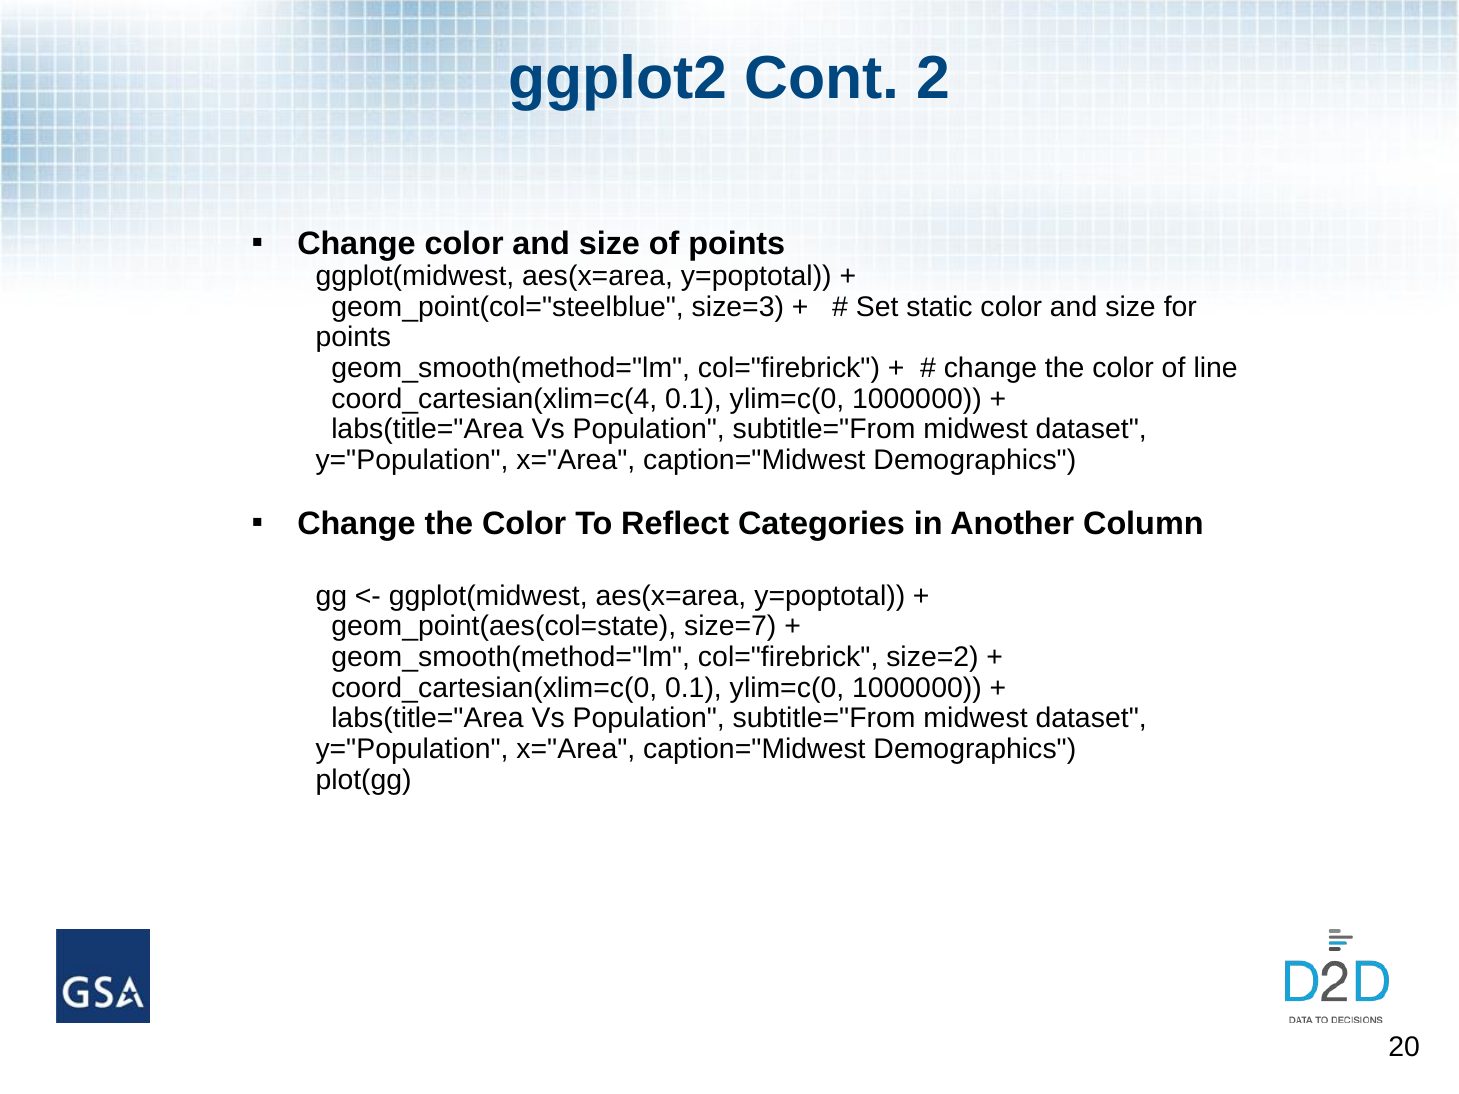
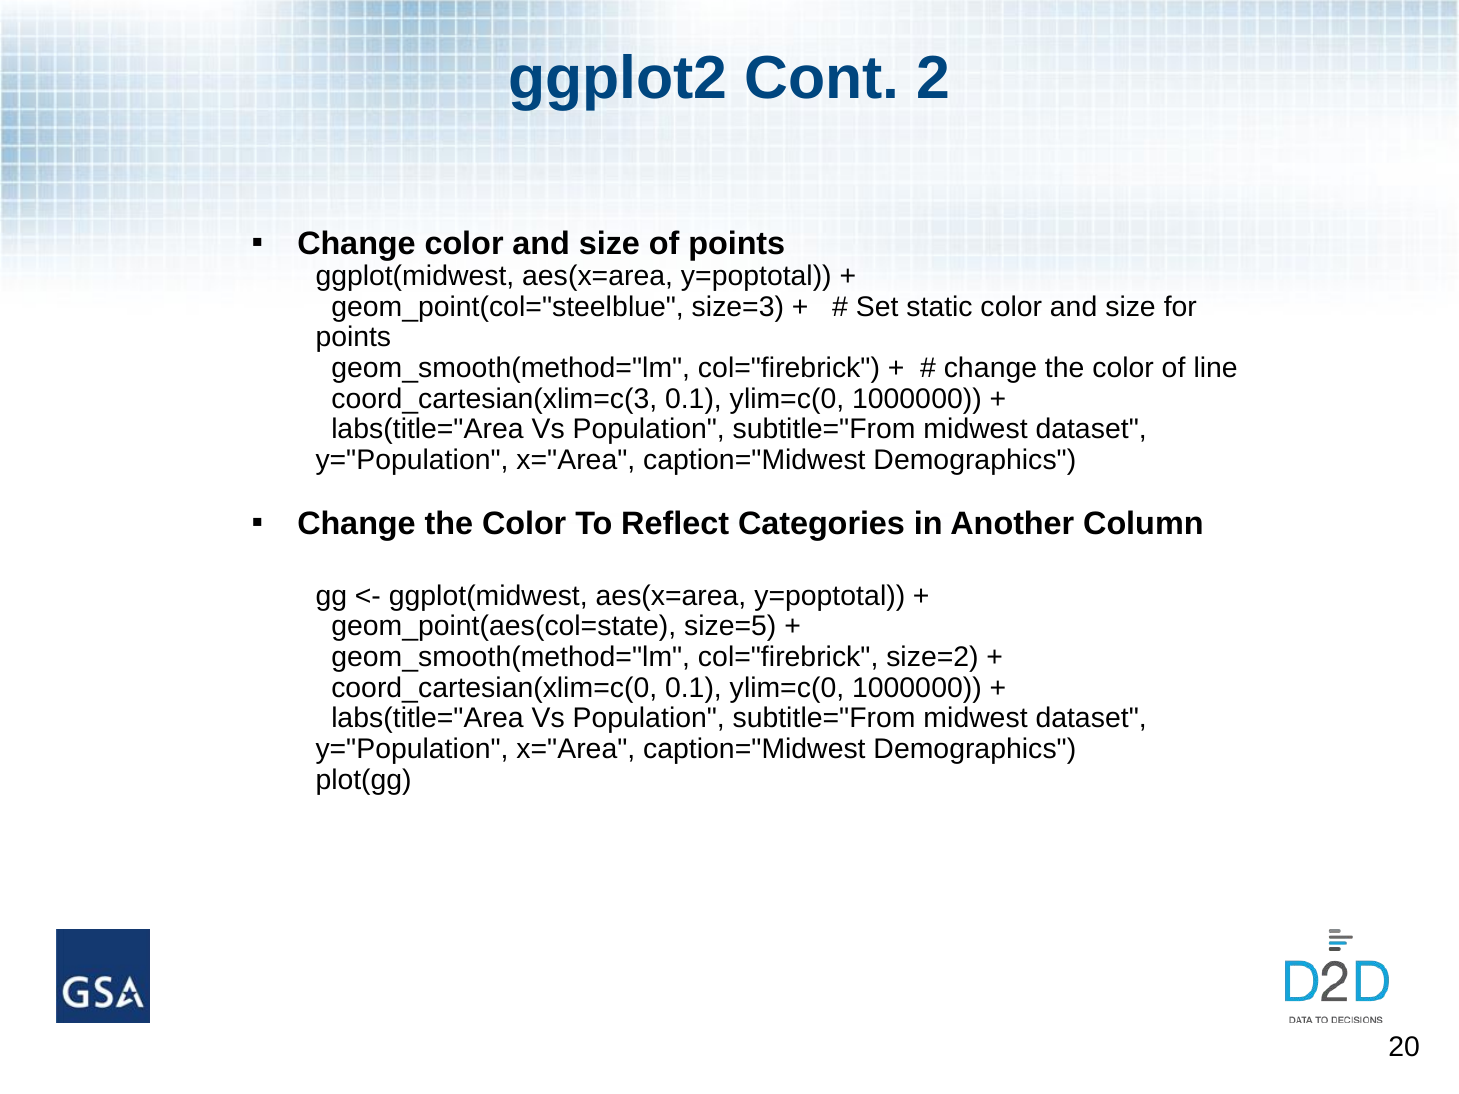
coord_cartesian(xlim=c(4: coord_cartesian(xlim=c(4 -> coord_cartesian(xlim=c(3 (494, 399)
size=7: size=7 -> size=5 (730, 627)
